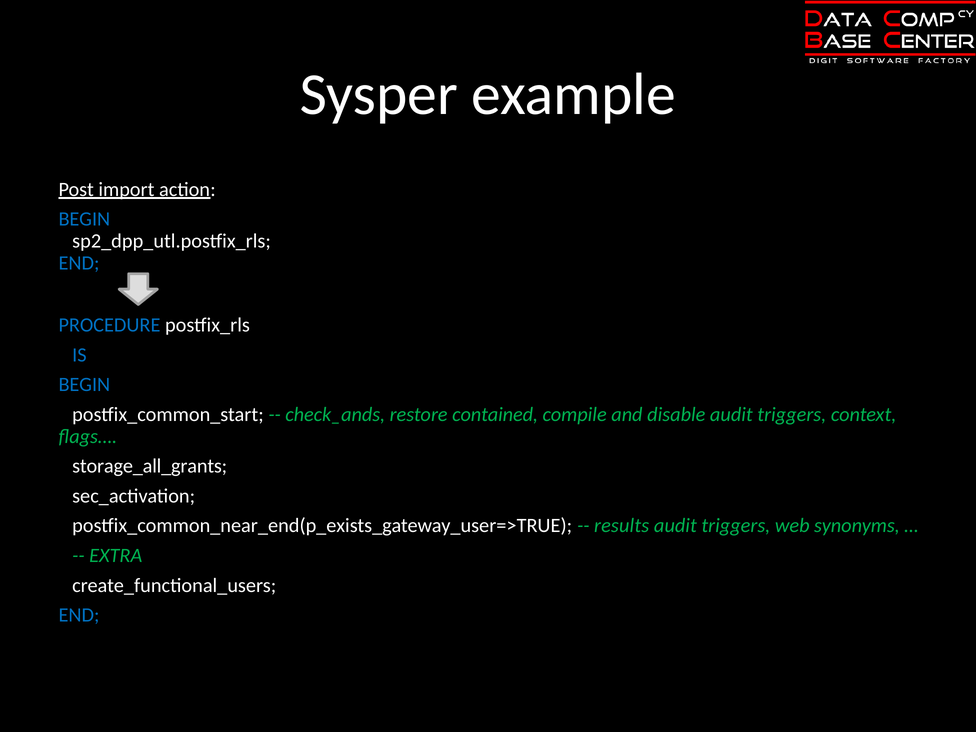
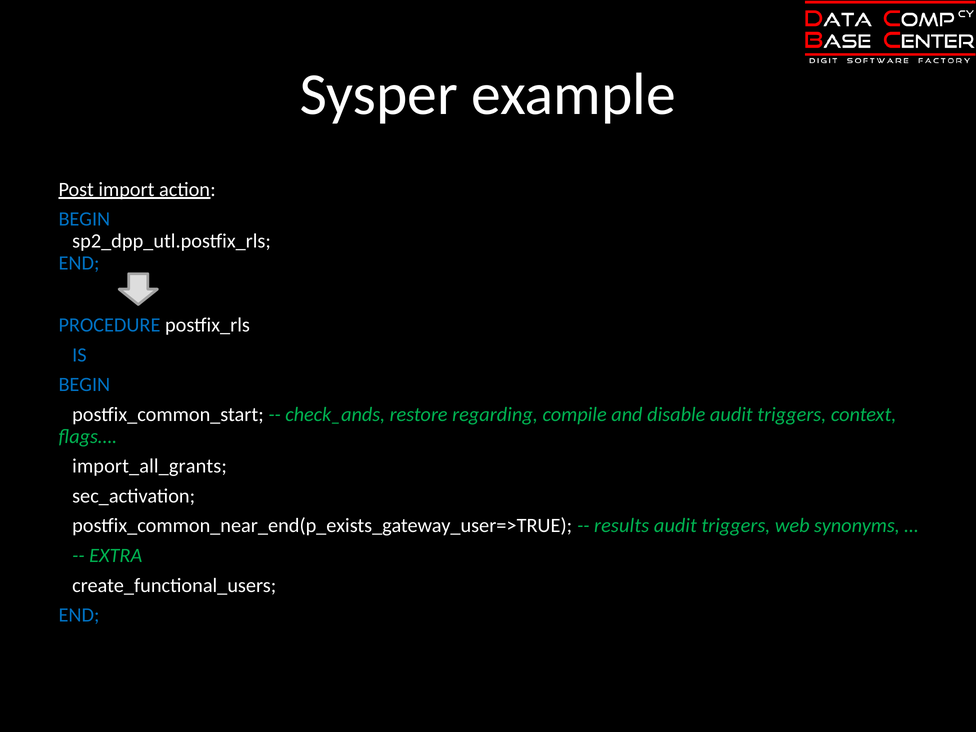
contained: contained -> regarding (495, 414)
storage_all_grants: storage_all_grants -> import_all_grants (150, 466)
